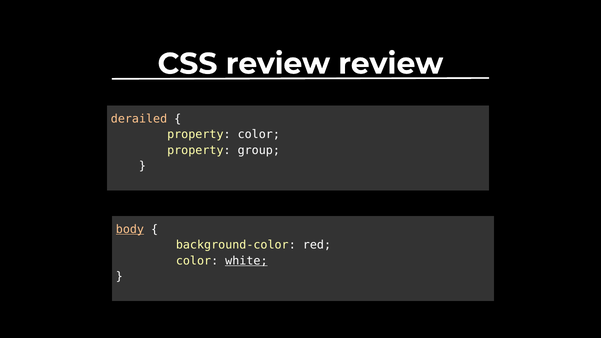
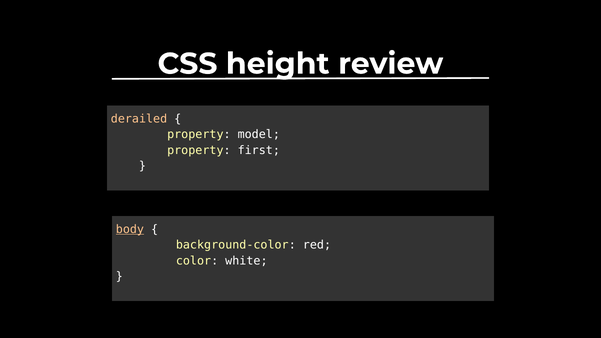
CSS review: review -> height (278, 64)
property color: color -> model (259, 135)
group: group -> first (259, 150)
white underline: present -> none (246, 261)
